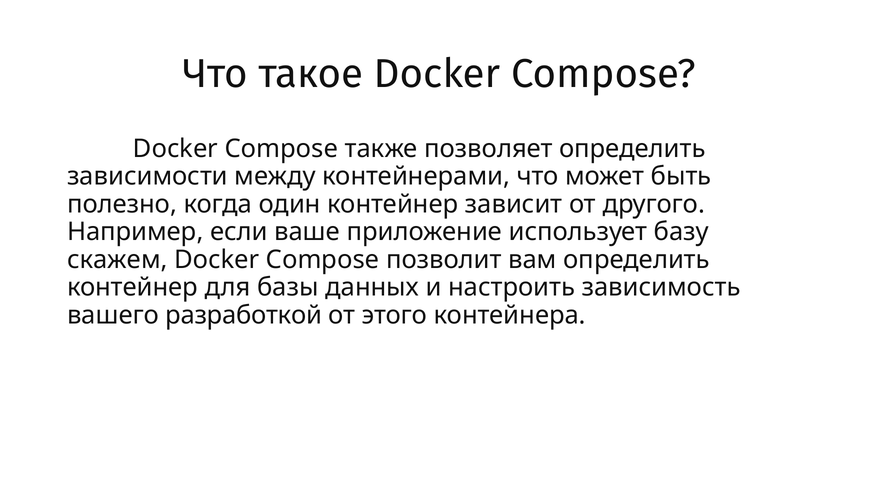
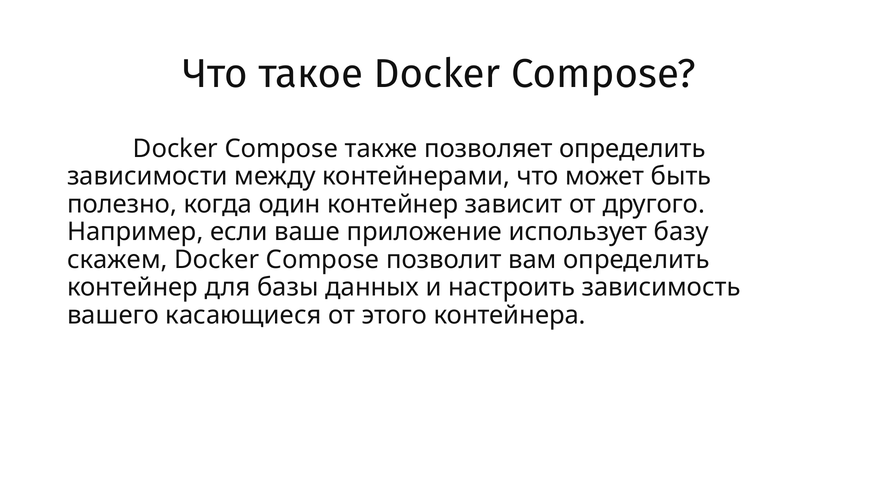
разработкой: разработкой -> касающиеся (243, 315)
